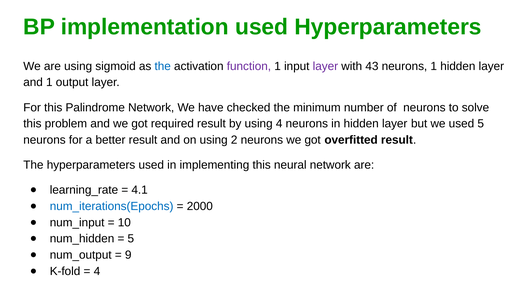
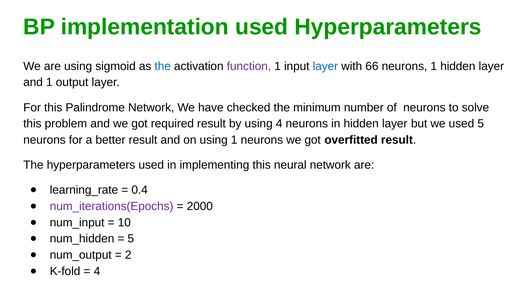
layer colour: purple -> blue (325, 66)
43: 43 -> 66 (372, 66)
using 2: 2 -> 1 (234, 140)
4.1: 4.1 -> 0.4 (140, 190)
num_iterations(Epochs colour: blue -> purple (112, 206)
9: 9 -> 2 (128, 255)
